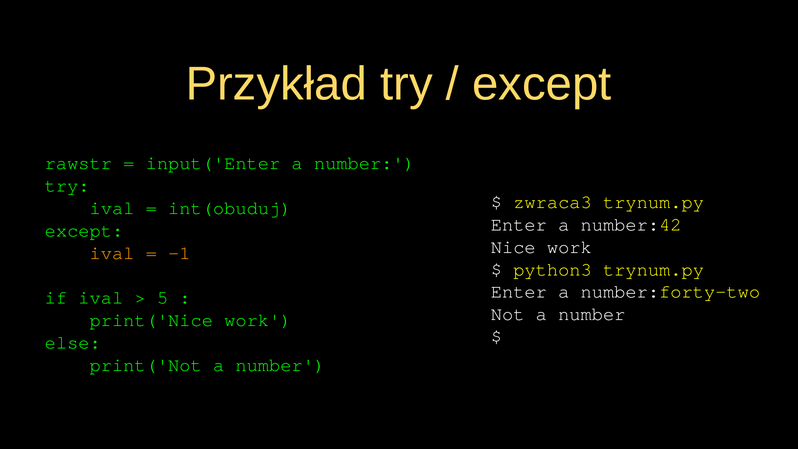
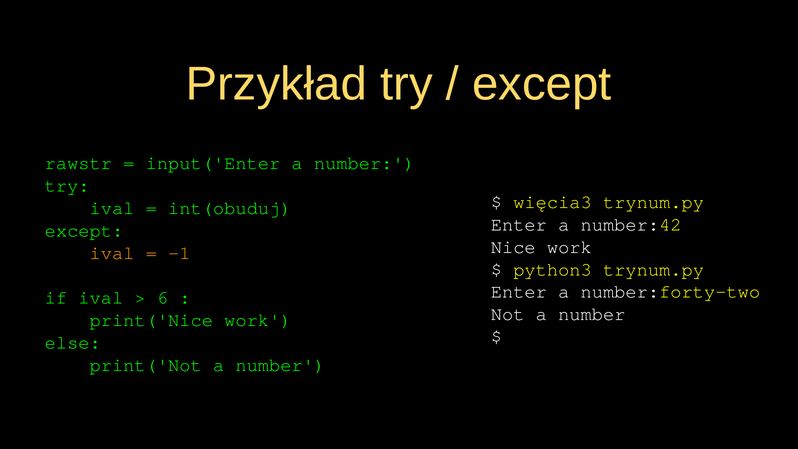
zwraca3: zwraca3 -> więcia3 (553, 202)
5: 5 -> 6 (162, 298)
